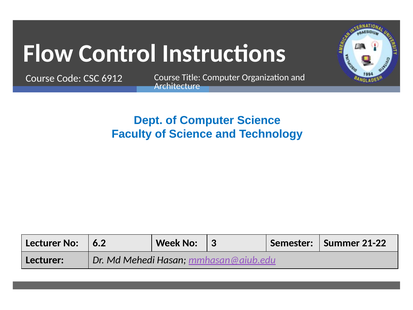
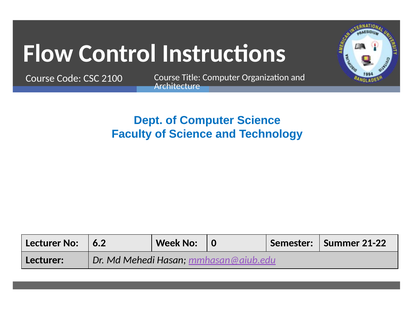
6912: 6912 -> 2100 (112, 78)
3: 3 -> 0 (214, 243)
